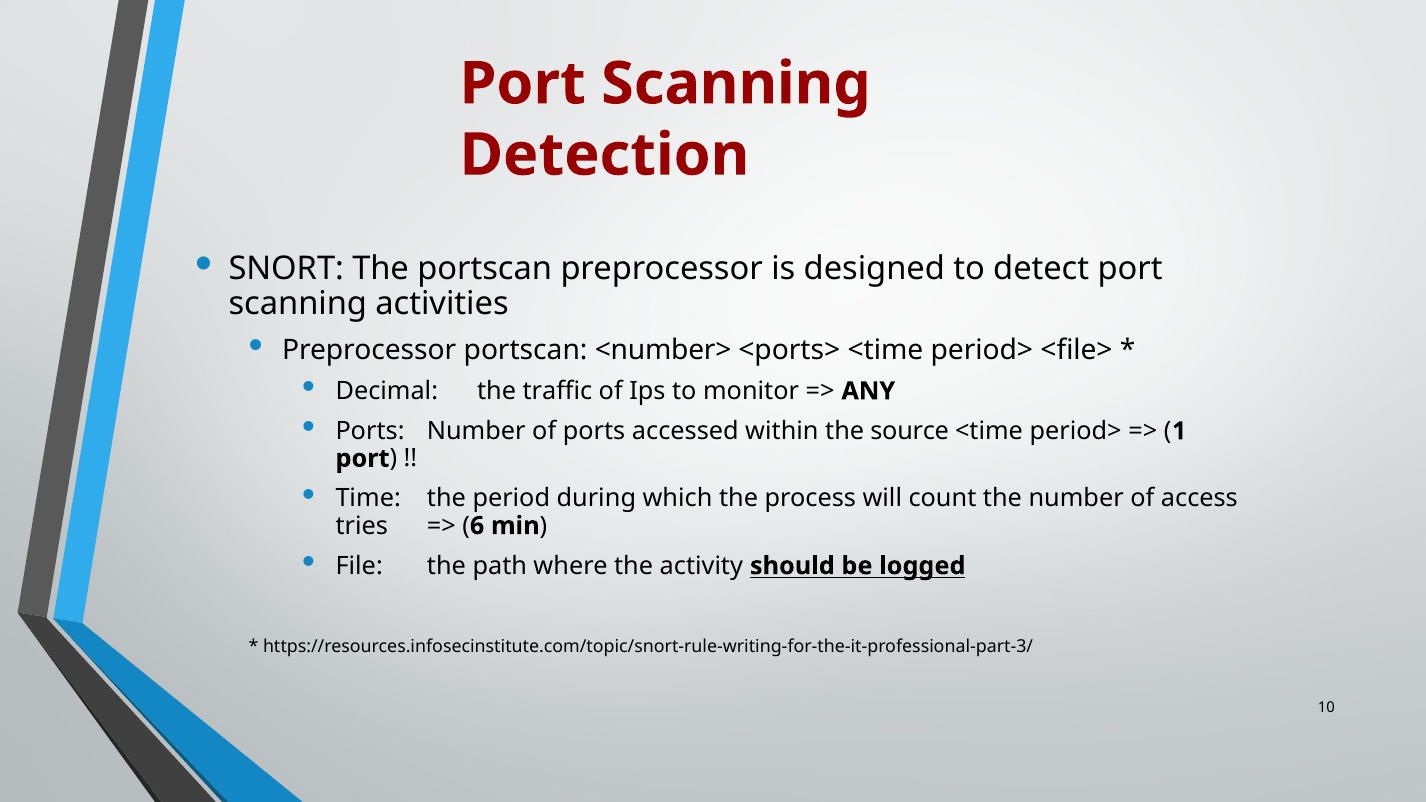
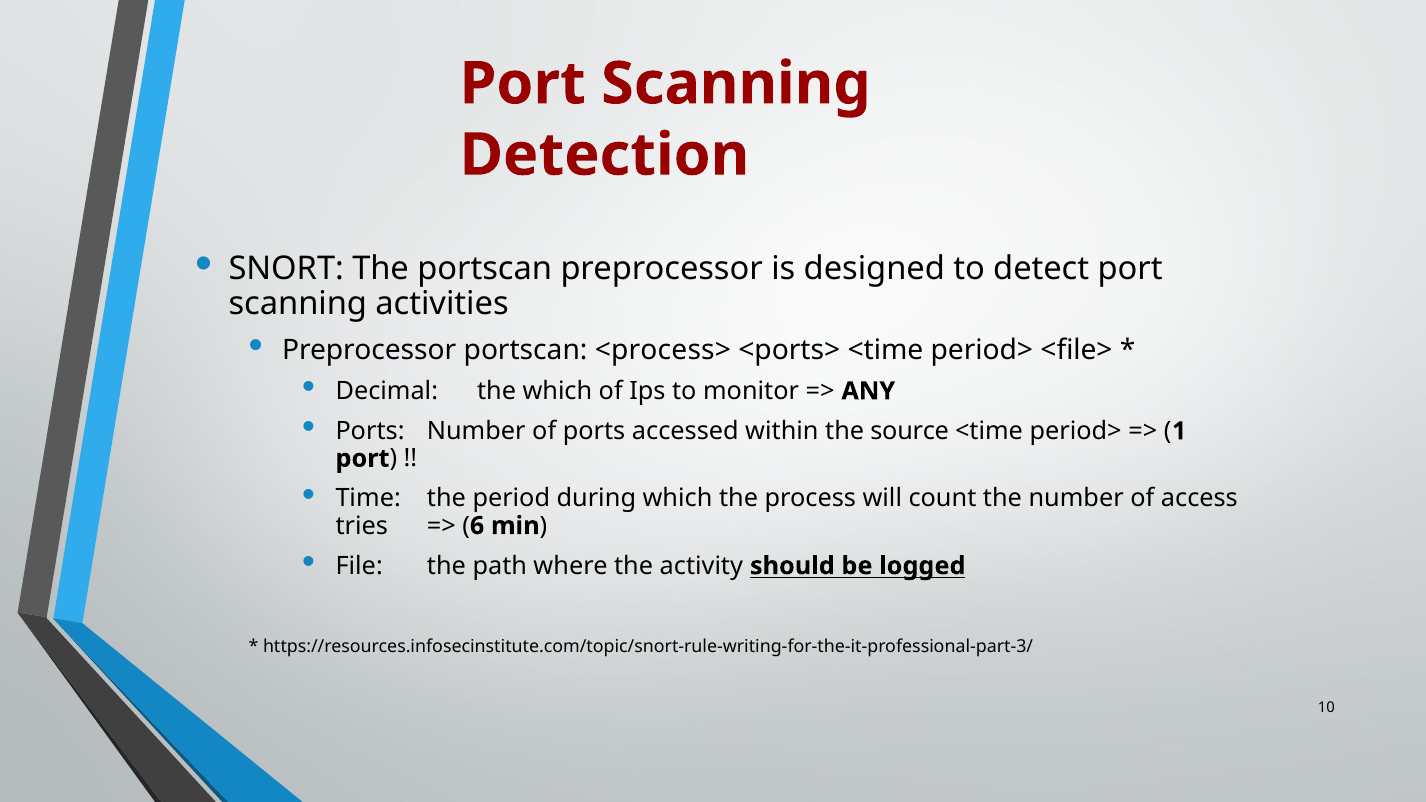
<number>: <number> -> <process> (663, 350)
the traffic: traffic -> which (557, 391)
